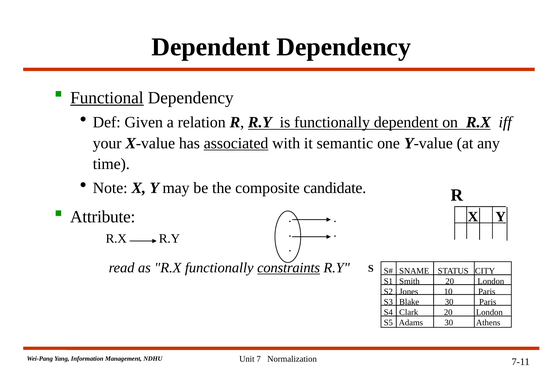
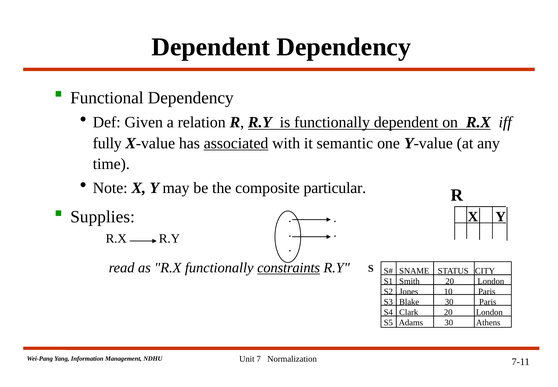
Functional underline: present -> none (107, 98)
your: your -> fully (107, 143)
candidate: candidate -> particular (335, 188)
Attribute: Attribute -> Supplies (103, 216)
